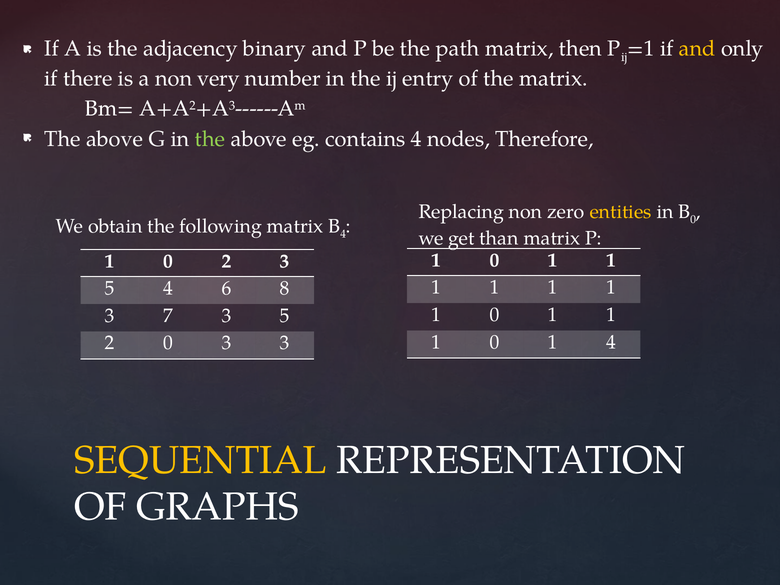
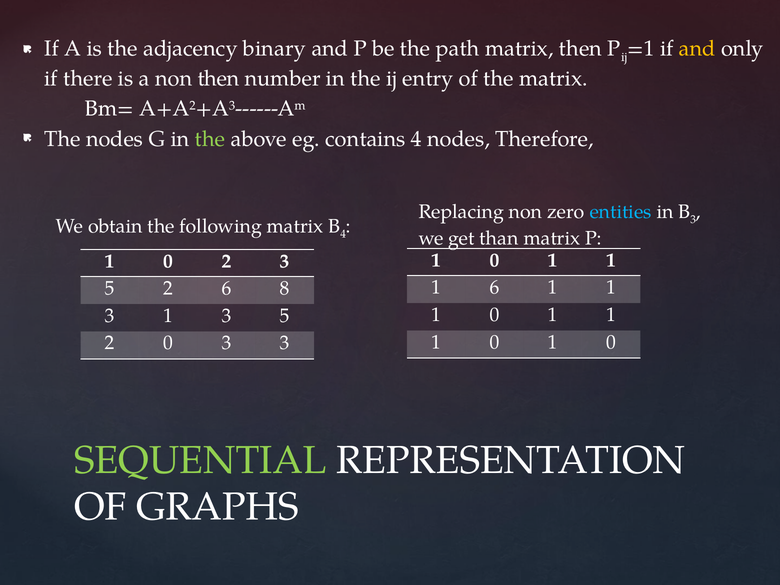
non very: very -> then (219, 78)
above: above -> nodes (115, 139)
entities colour: yellow -> light blue (621, 212)
0: 0 -> 3 (693, 219)
1: 1 -> 6 (494, 287)
4: 4 -> 2 (168, 288)
7: 7 -> 1 (168, 316)
0 1 4: 4 -> 0 (611, 342)
SEQUENTIAL colour: yellow -> light green (200, 460)
